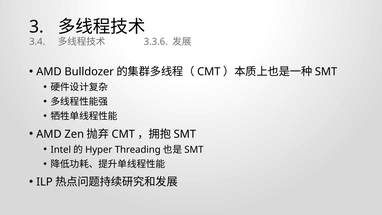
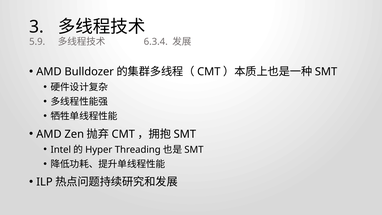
3.4: 3.4 -> 5.9 (37, 42)
3.3.6: 3.3.6 -> 6.3.4 (156, 42)
